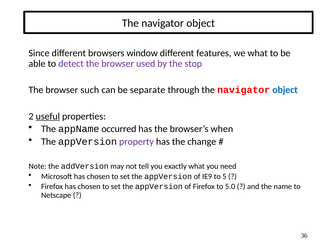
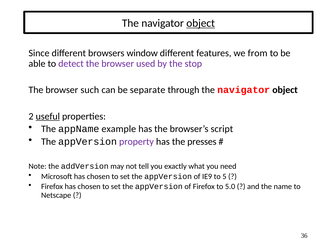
object underline: none -> present (201, 23)
we what: what -> from (258, 53)
object colour: blue -> black (285, 90)
occurred: occurred -> example (119, 129)
when: when -> script (222, 129)
change: change -> presses (202, 142)
